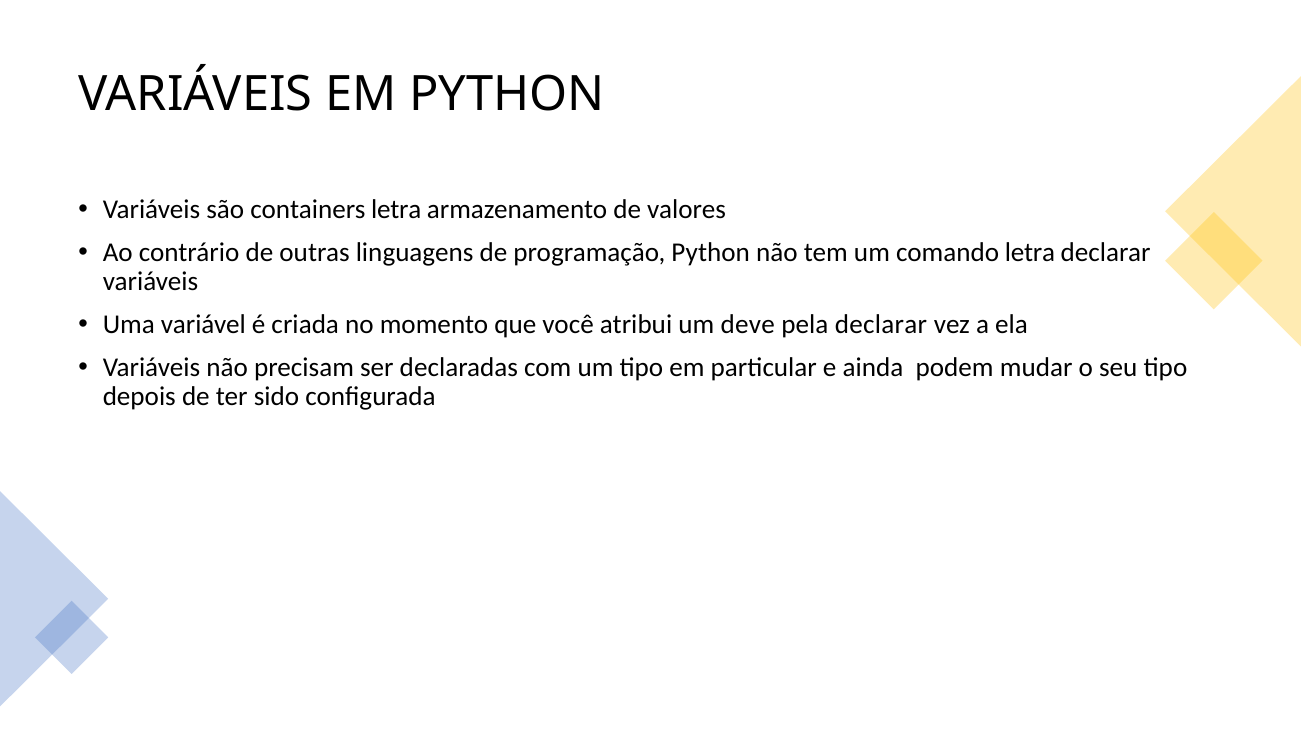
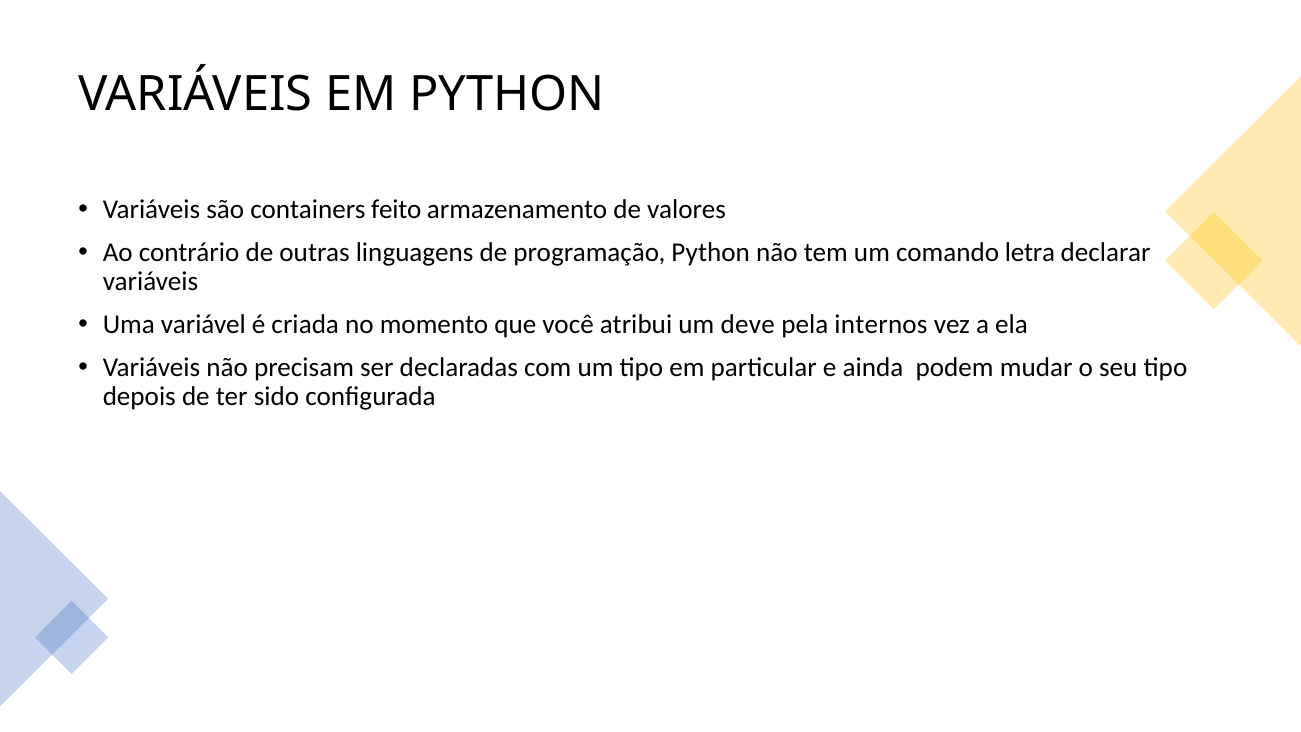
containers letra: letra -> feito (396, 210)
pela declarar: declarar -> internos (881, 325)
